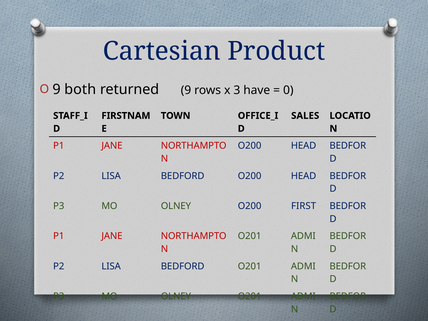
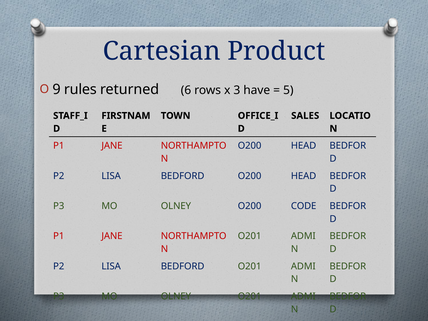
both: both -> rules (80, 89)
returned 9: 9 -> 6 (186, 90)
0: 0 -> 5 (288, 90)
FIRST: FIRST -> CODE (304, 206)
